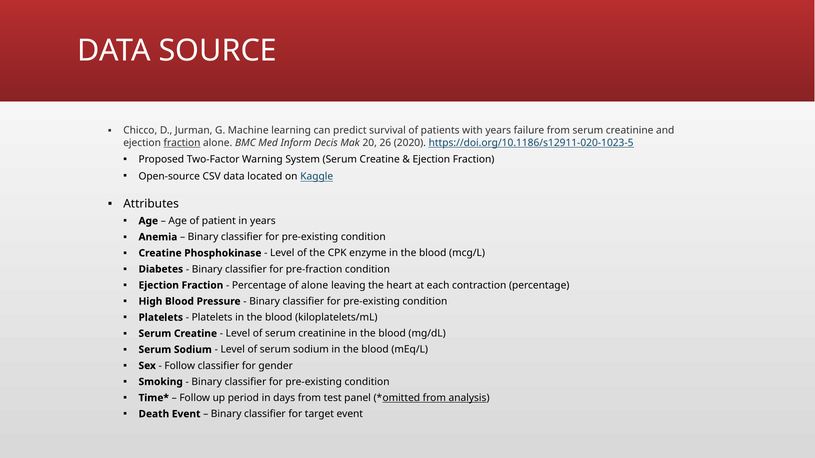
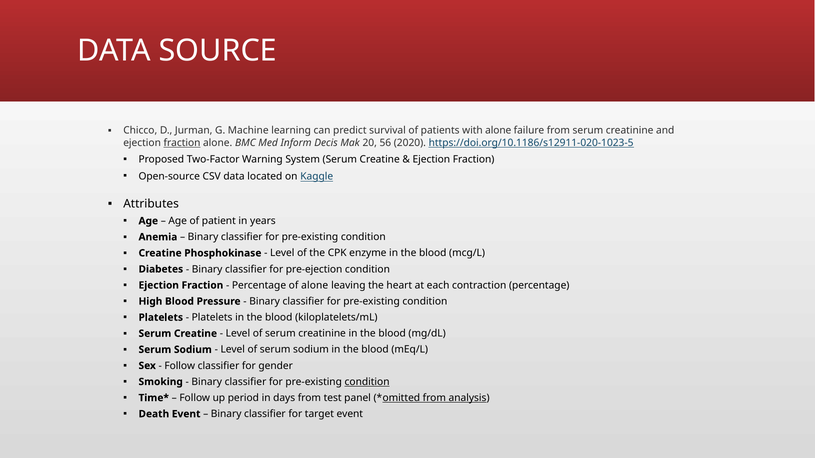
with years: years -> alone (498, 131)
26: 26 -> 56 (385, 143)
pre-fraction: pre-fraction -> pre-ejection (314, 269)
condition underline: none -> present (367, 382)
